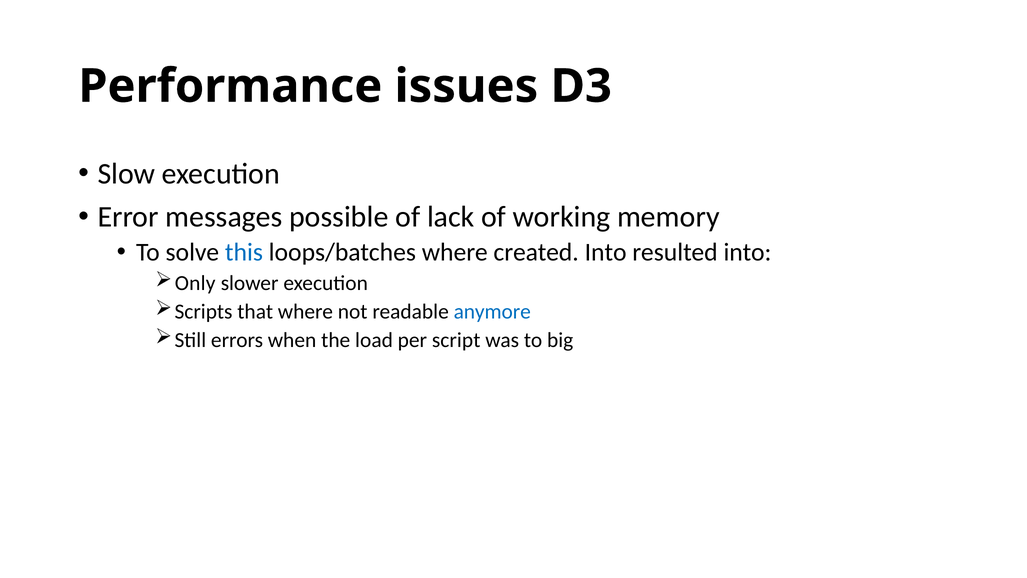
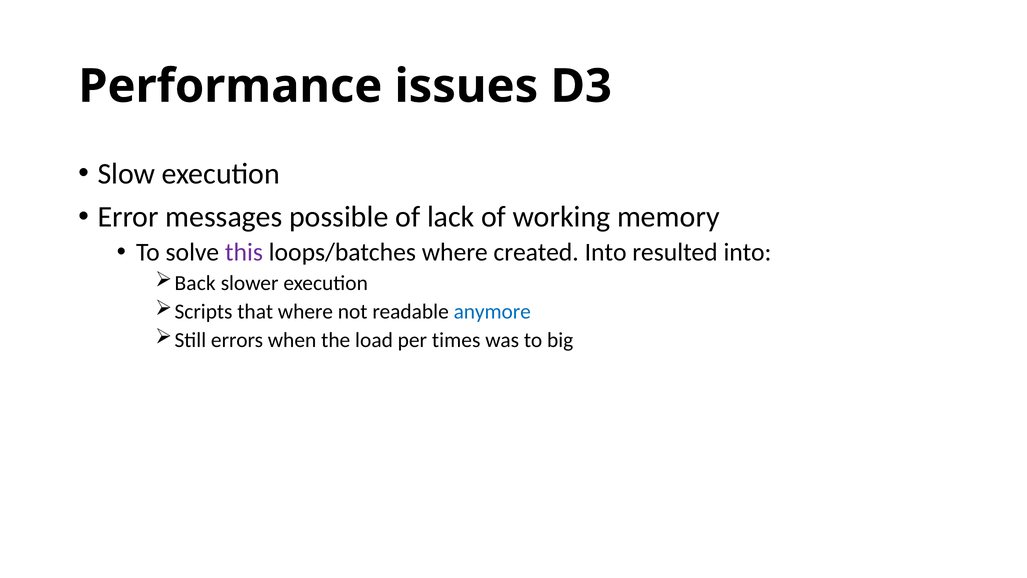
this colour: blue -> purple (244, 252)
Only: Only -> Back (195, 283)
script: script -> times (456, 340)
